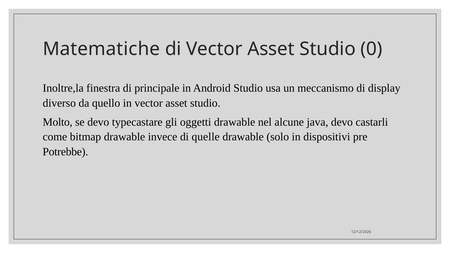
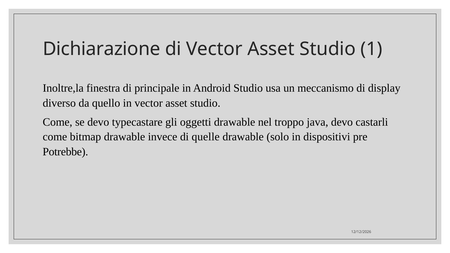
Matematiche: Matematiche -> Dichiarazione (102, 49)
0: 0 -> 1 (372, 49)
Molto: Molto -> Come (58, 122)
alcune: alcune -> troppo (289, 122)
